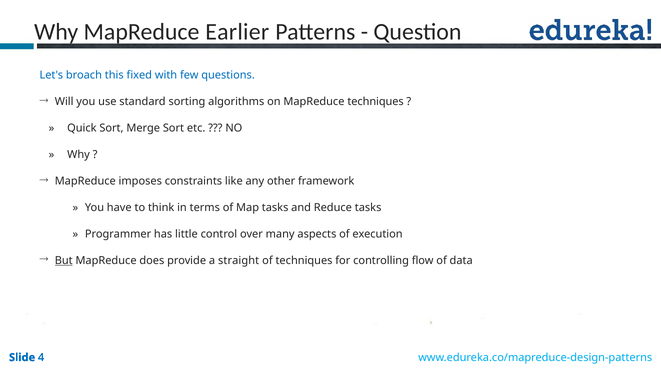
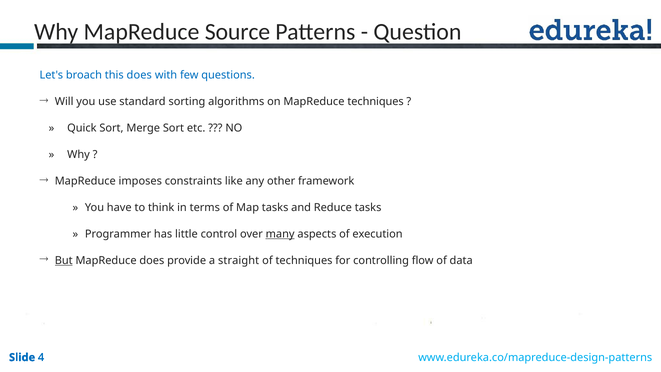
Earlier: Earlier -> Source (237, 32)
this fixed: fixed -> does (139, 75)
many underline: none -> present (280, 234)
